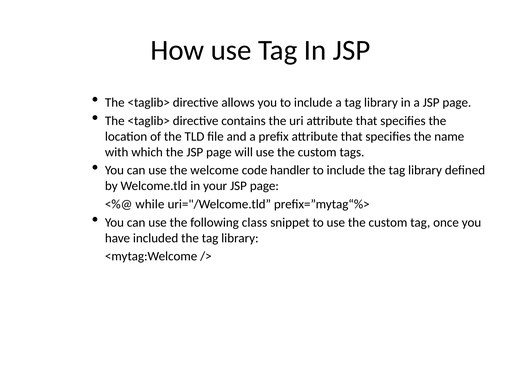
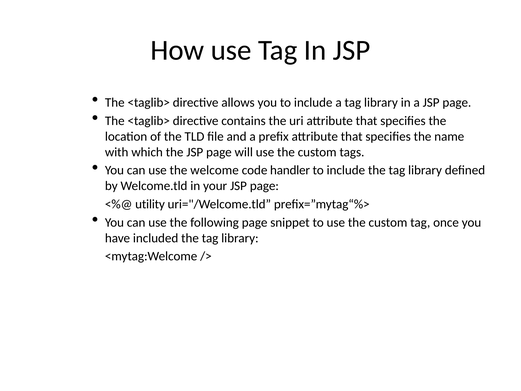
while: while -> utility (150, 204)
following class: class -> page (255, 222)
